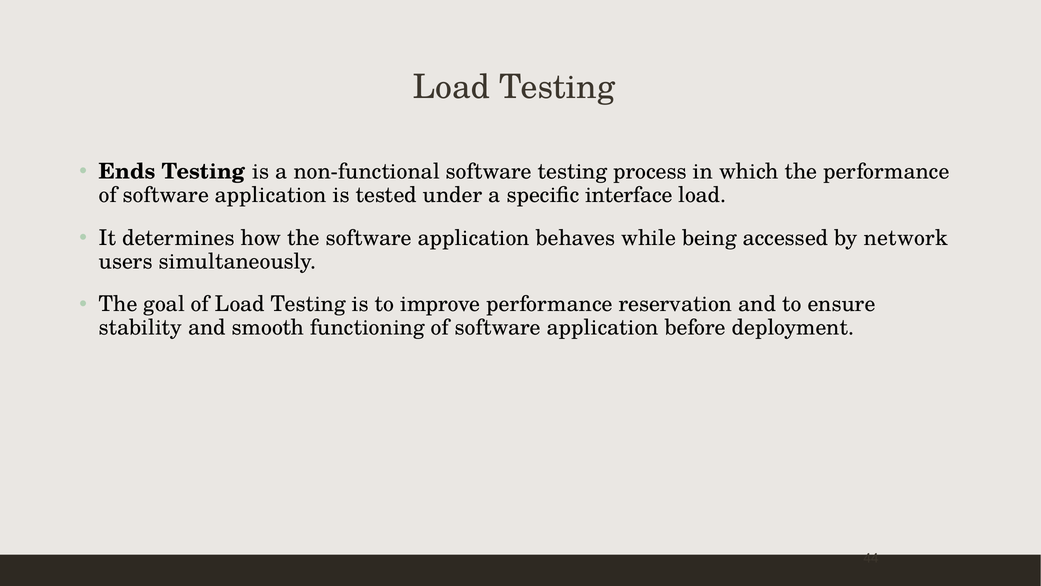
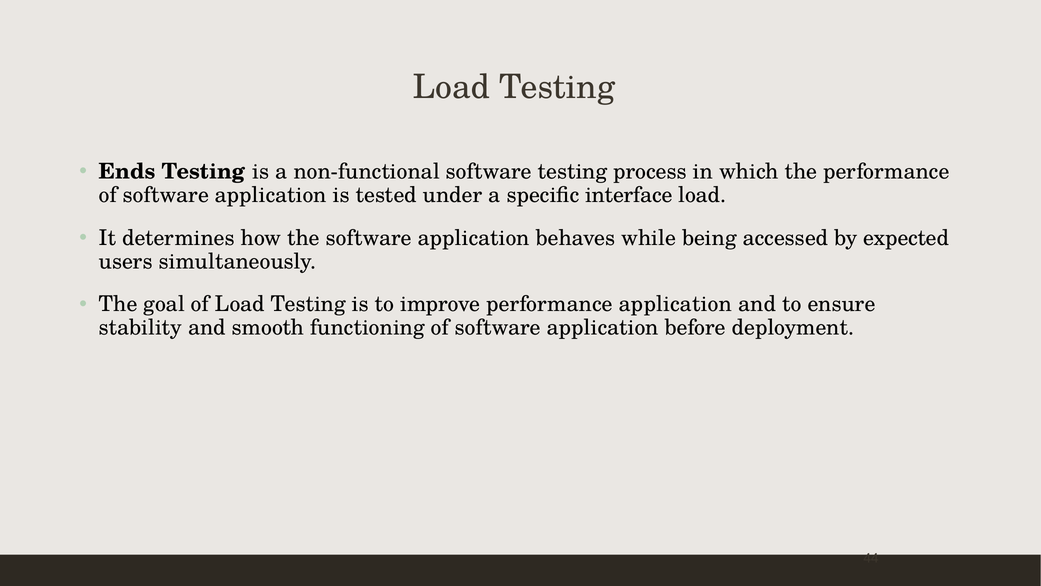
network: network -> expected (906, 238)
performance reservation: reservation -> application (675, 304)
